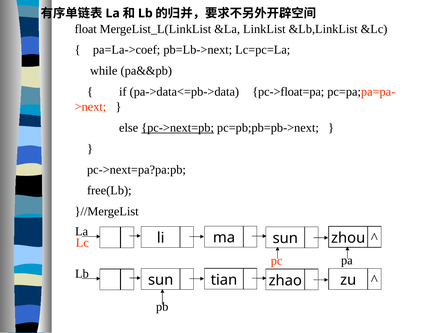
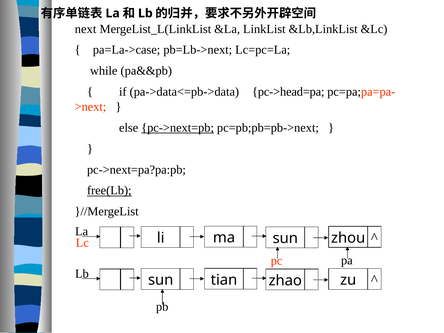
float: float -> next (86, 29)
pa=La->coef: pa=La->coef -> pa=La->case (127, 50)
pc->float=pa: pc->float=pa -> pc->head=pa (288, 92)
free(Lb underline: none -> present (109, 191)
